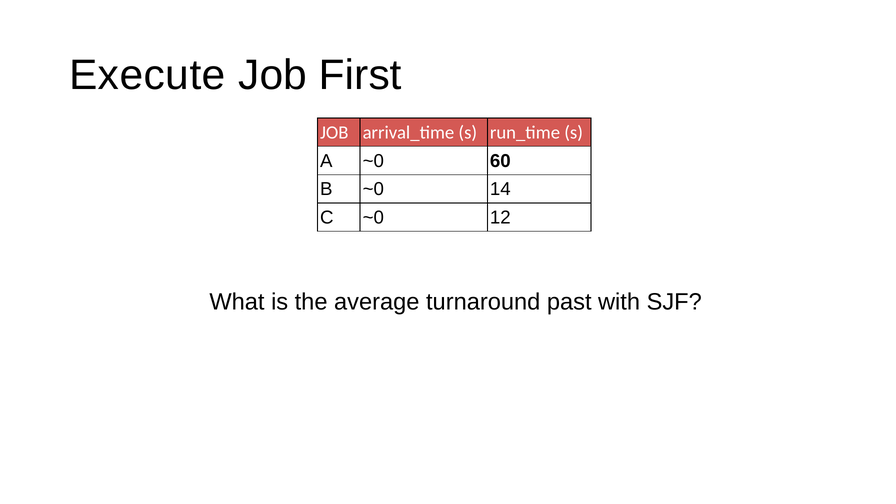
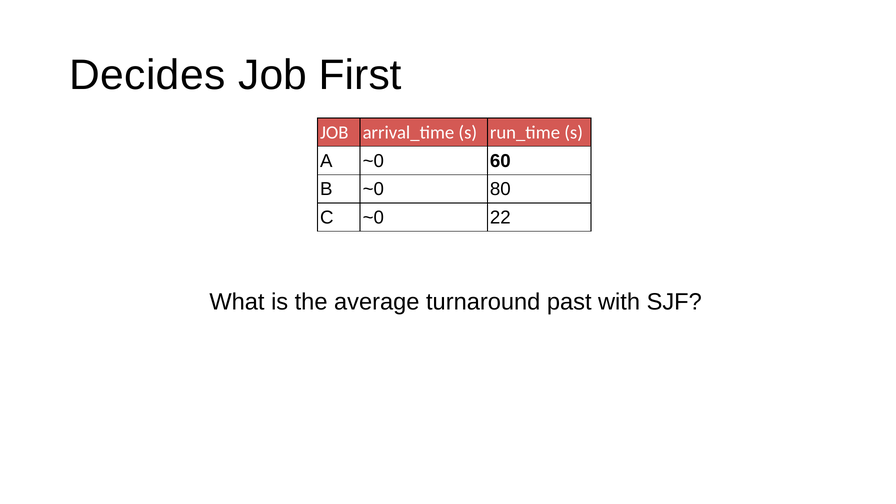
Execute: Execute -> Decides (147, 75)
14: 14 -> 80 (500, 189)
12: 12 -> 22 (500, 217)
